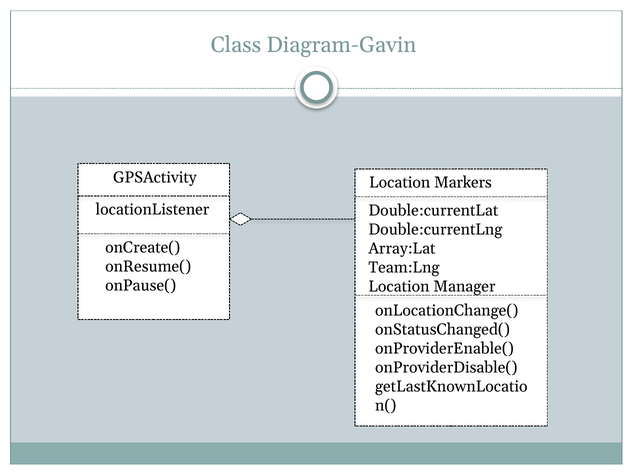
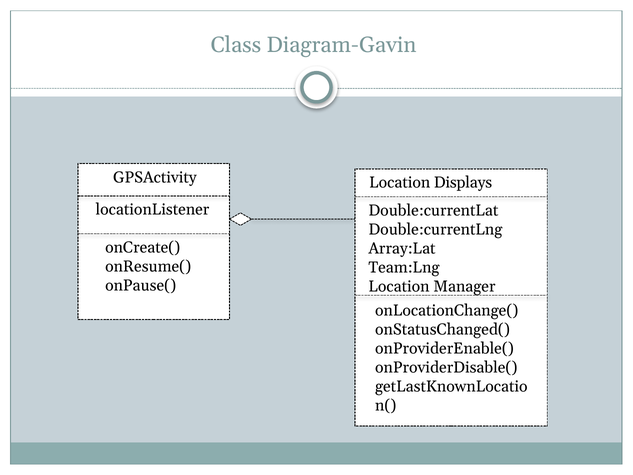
Markers: Markers -> Displays (463, 183)
